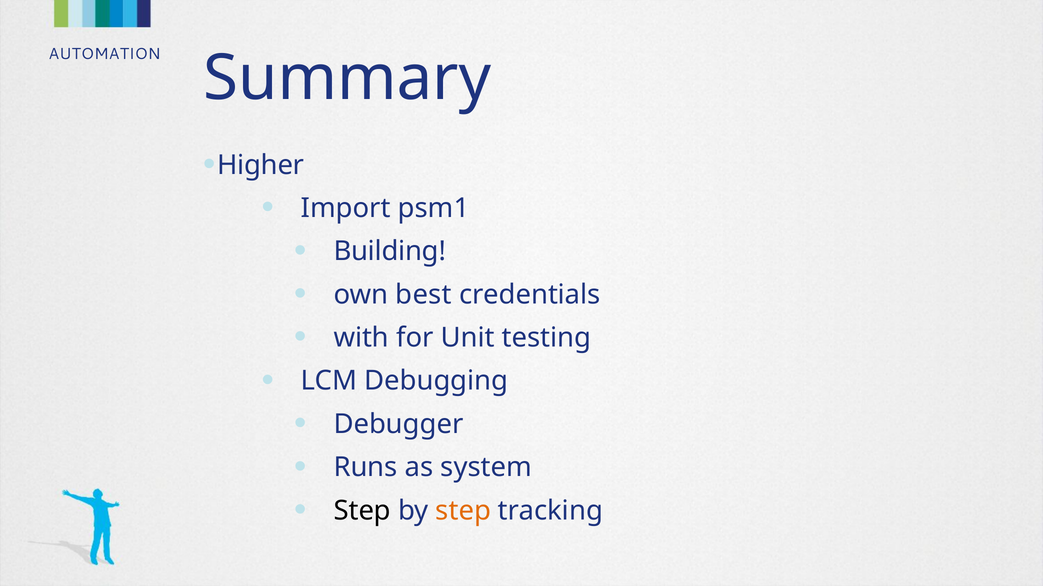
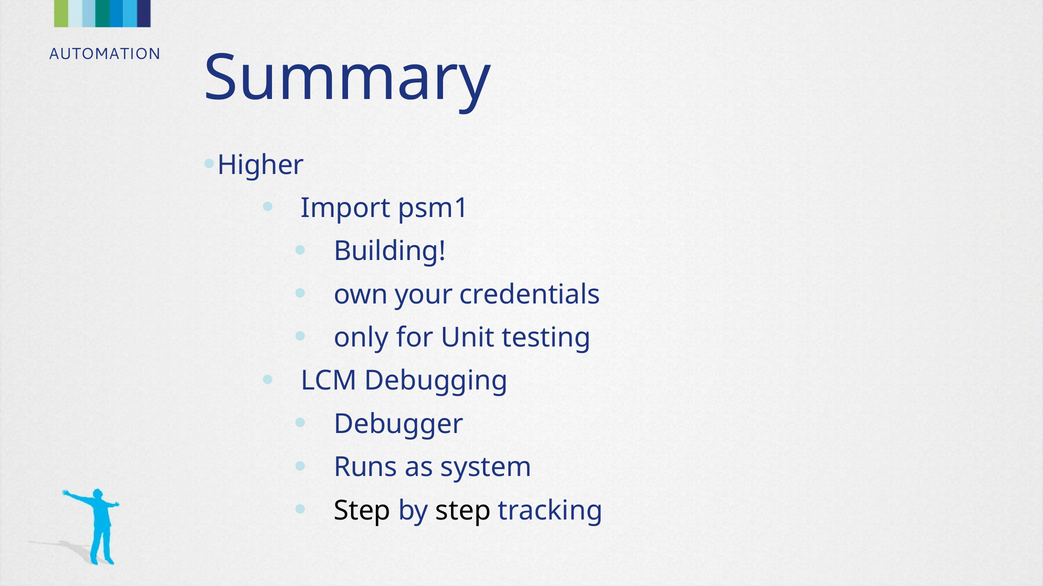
best: best -> your (424, 295)
with: with -> only (361, 338)
step colour: orange -> black (463, 511)
